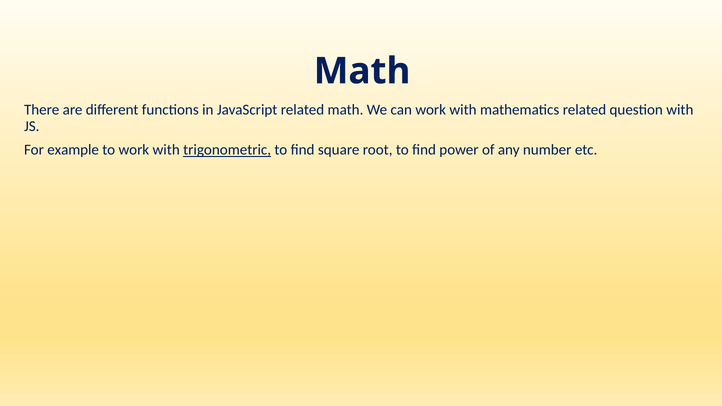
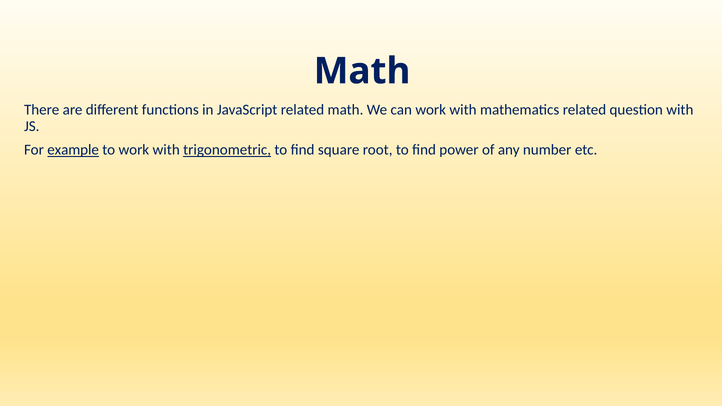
example underline: none -> present (73, 150)
